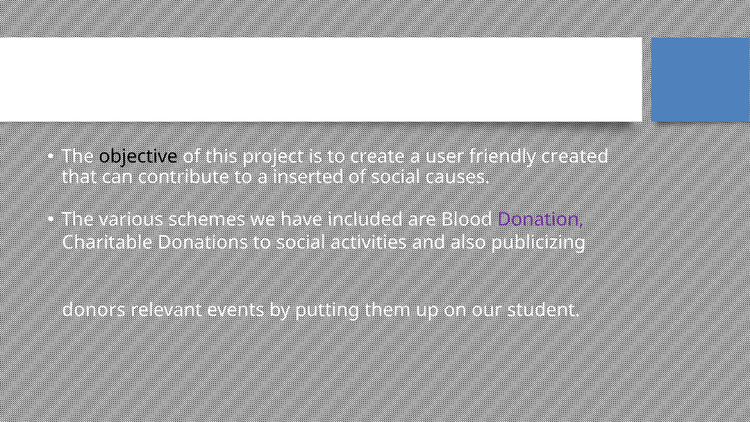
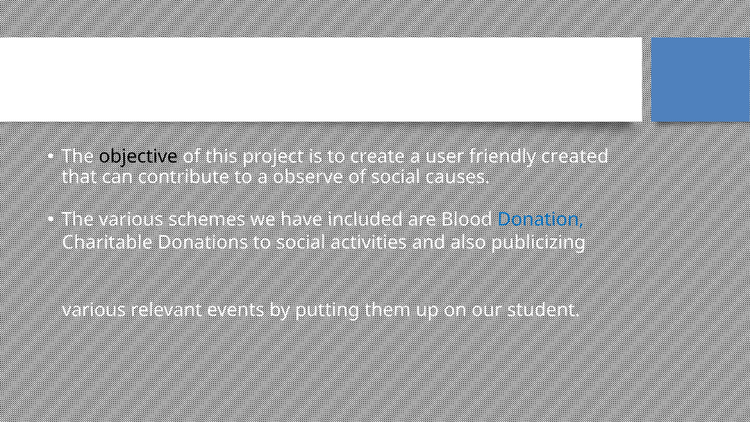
inserted: inserted -> observe (308, 177)
Donation colour: purple -> blue (541, 220)
donors: donors -> various (94, 310)
